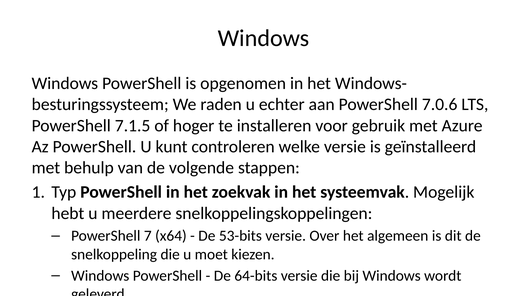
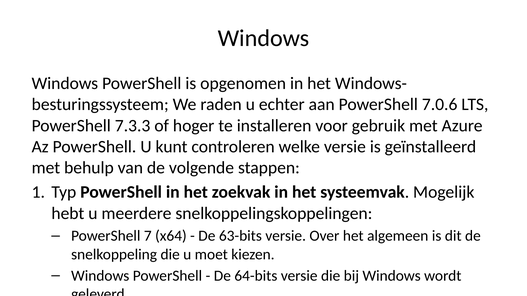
7.1.5: 7.1.5 -> 7.3.3 (133, 126)
53-bits: 53-bits -> 63-bits (240, 236)
